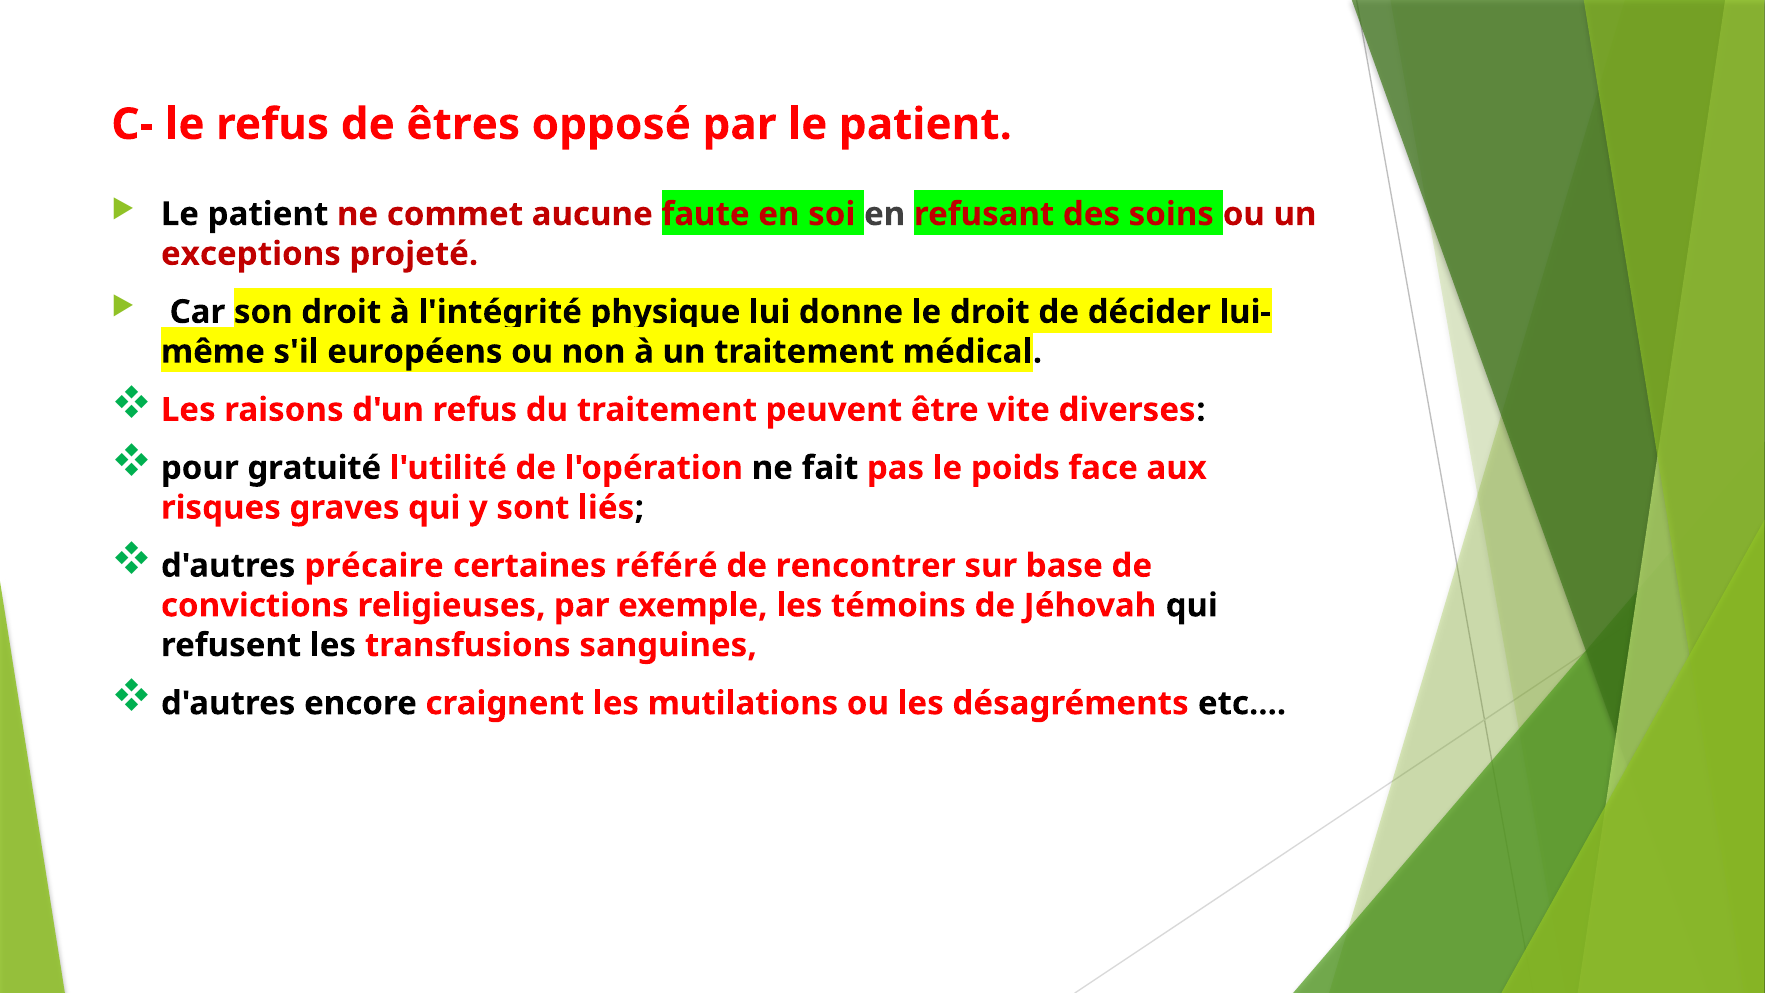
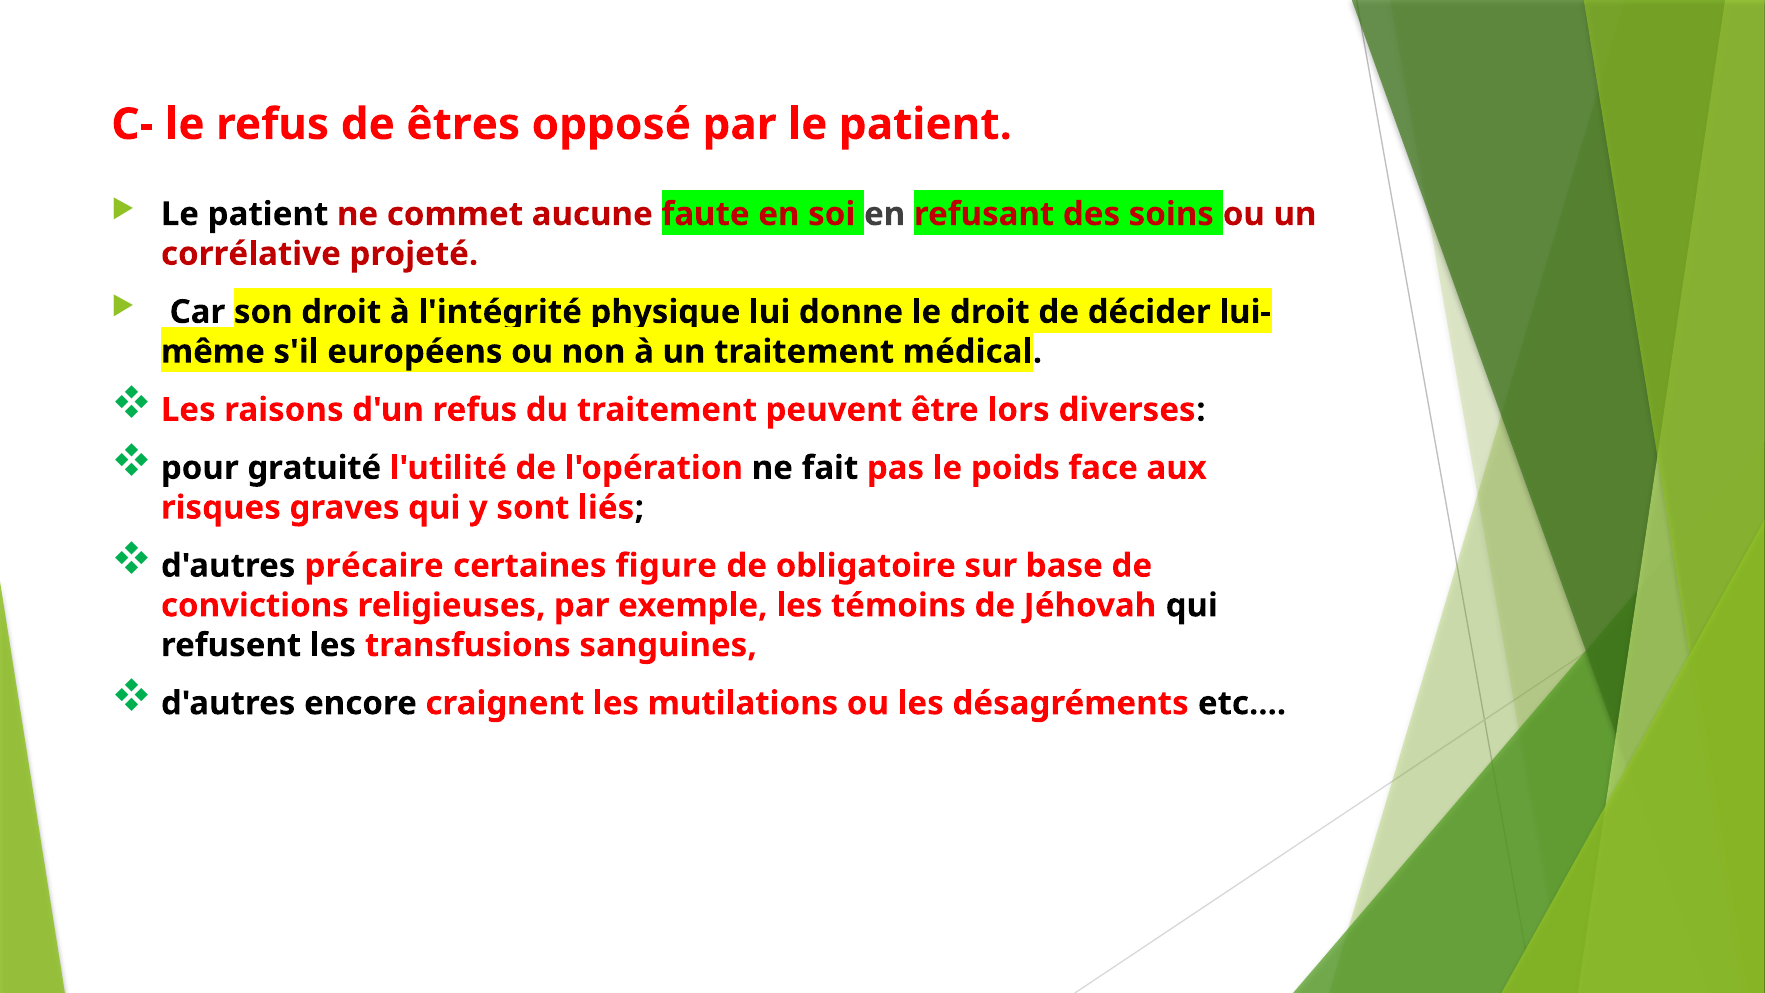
exceptions: exceptions -> corrélative (251, 254)
vite: vite -> lors (1018, 410)
référé: référé -> figure (666, 566)
rencontrer: rencontrer -> obligatoire (866, 566)
